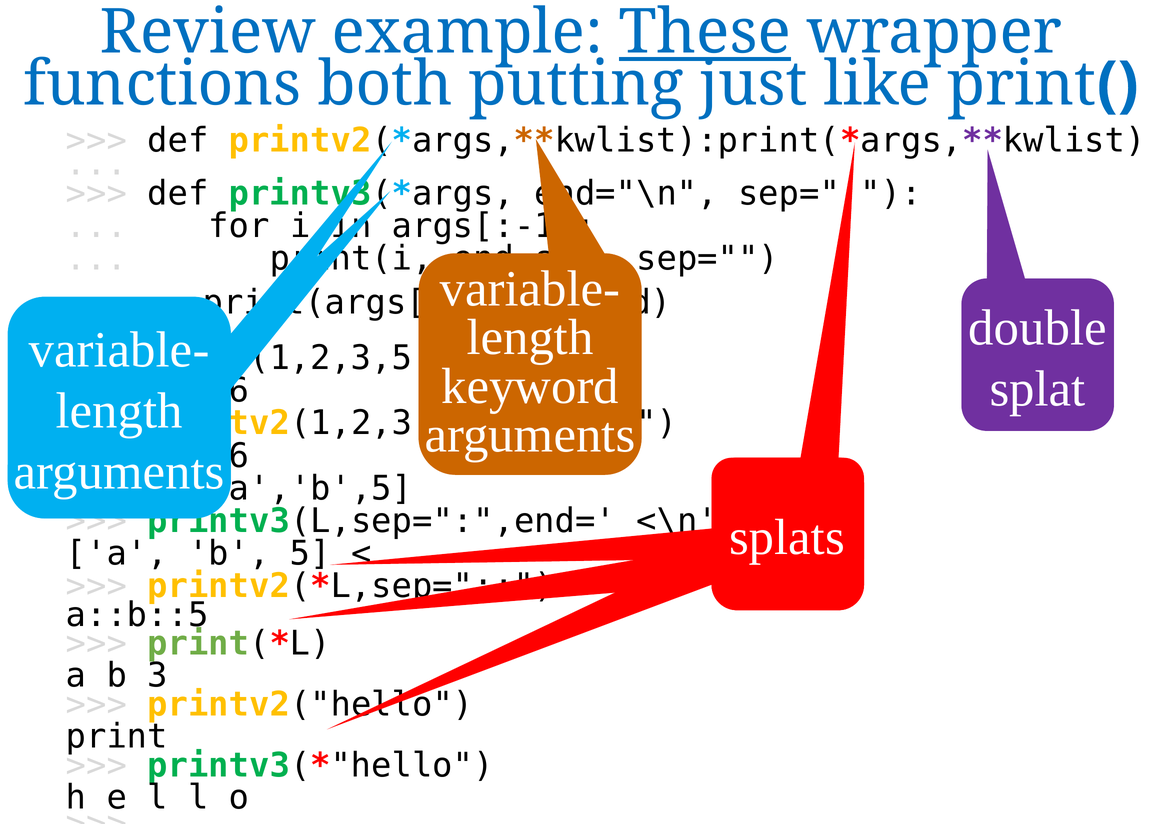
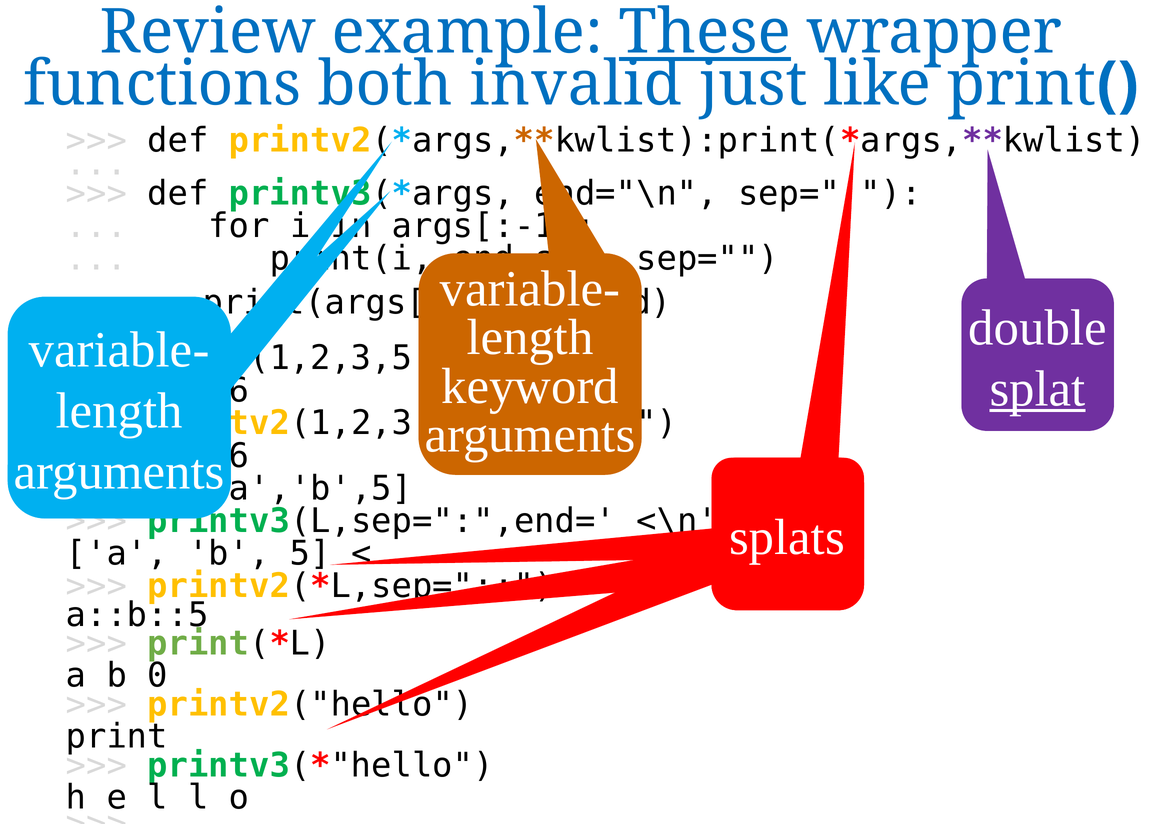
putting: putting -> invalid (576, 84)
splat underline: none -> present (1038, 389)
3: 3 -> 0 (157, 675)
